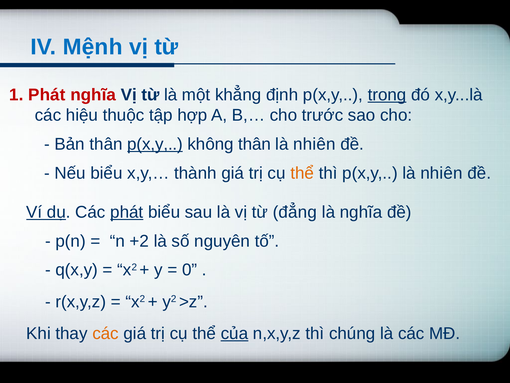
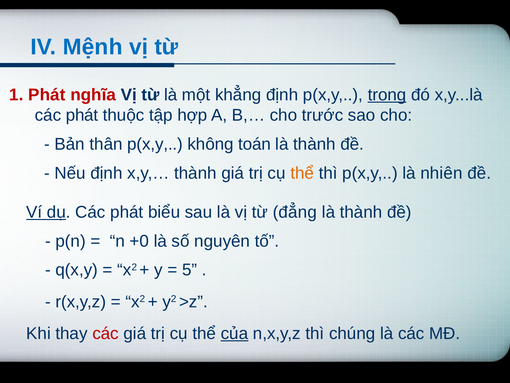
hiệu: hiệu -> phát (82, 115)
p(x,y underline: present -> none (155, 144)
không thân: thân -> toán (255, 144)
nhiên: nhiên -> thành (314, 144)
Nếu biểu: biểu -> định (107, 173)
phát underline: present -> none (127, 212)
nghĩa: nghĩa -> thành (361, 212)
+2: +2 -> +0 (139, 241)
0: 0 -> 5 (190, 270)
các colour: orange -> red (106, 333)
